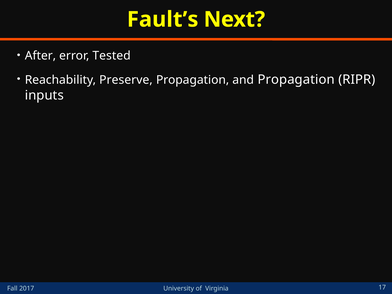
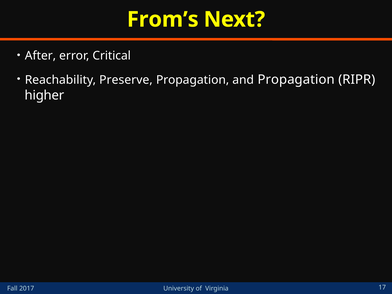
Fault’s: Fault’s -> From’s (163, 19)
Tested: Tested -> Critical (112, 56)
inputs: inputs -> higher (44, 95)
